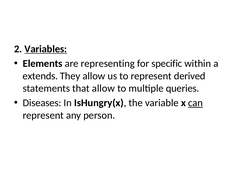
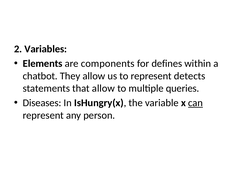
Variables underline: present -> none (46, 49)
representing: representing -> components (108, 64)
specific: specific -> defines (167, 64)
extends: extends -> chatbot (40, 76)
derived: derived -> detects (190, 76)
